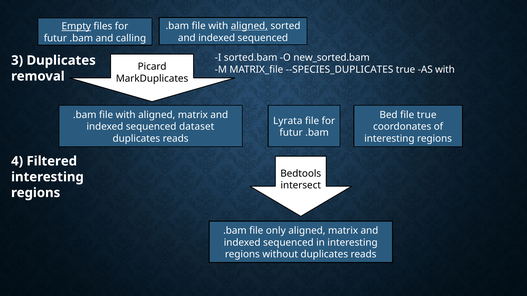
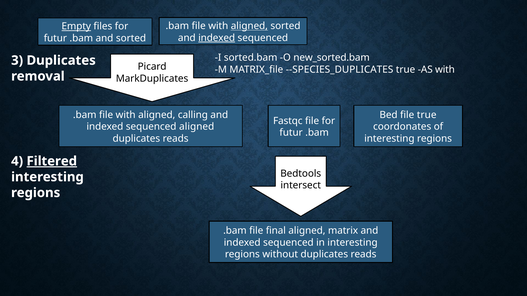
indexed underline: none -> present (217, 38)
and calling: calling -> sorted (131, 38)
with aligned matrix: matrix -> calling (193, 115)
Lyrata: Lyrata -> Fastqc (288, 121)
sequenced dataset: dataset -> aligned (197, 127)
Filtered underline: none -> present (52, 161)
only: only -> final (276, 231)
